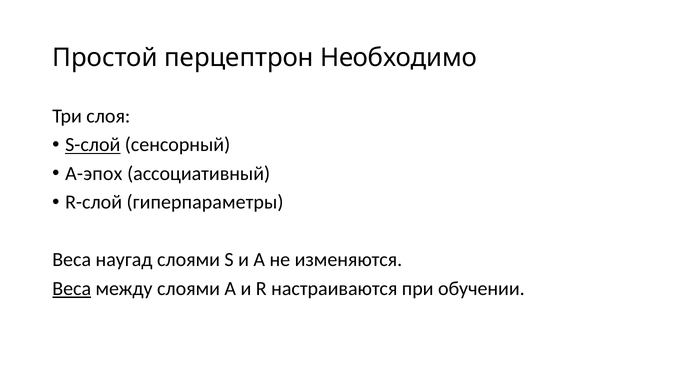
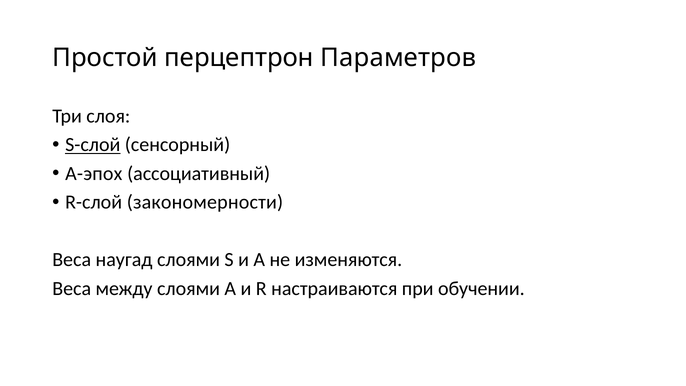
Необходимо: Необходимо -> Параметров (398, 58)
гиперпараметры: гиперпараметры -> закономерности (205, 202)
Веса underline: present -> none (72, 289)
